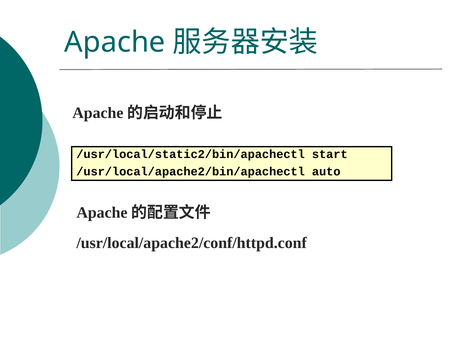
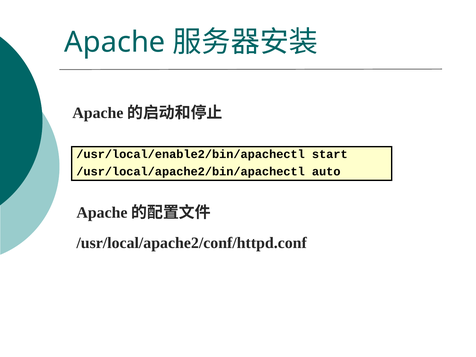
/usr/local/static2/bin/apachectl: /usr/local/static2/bin/apachectl -> /usr/local/enable2/bin/apachectl (191, 154)
